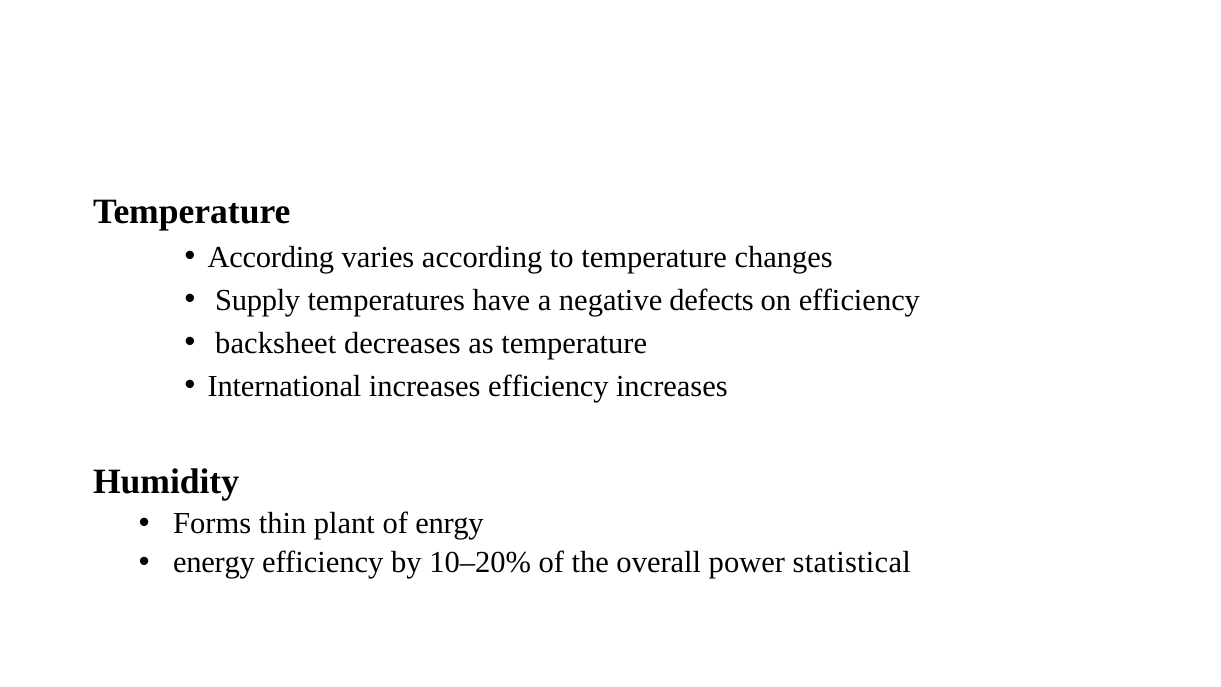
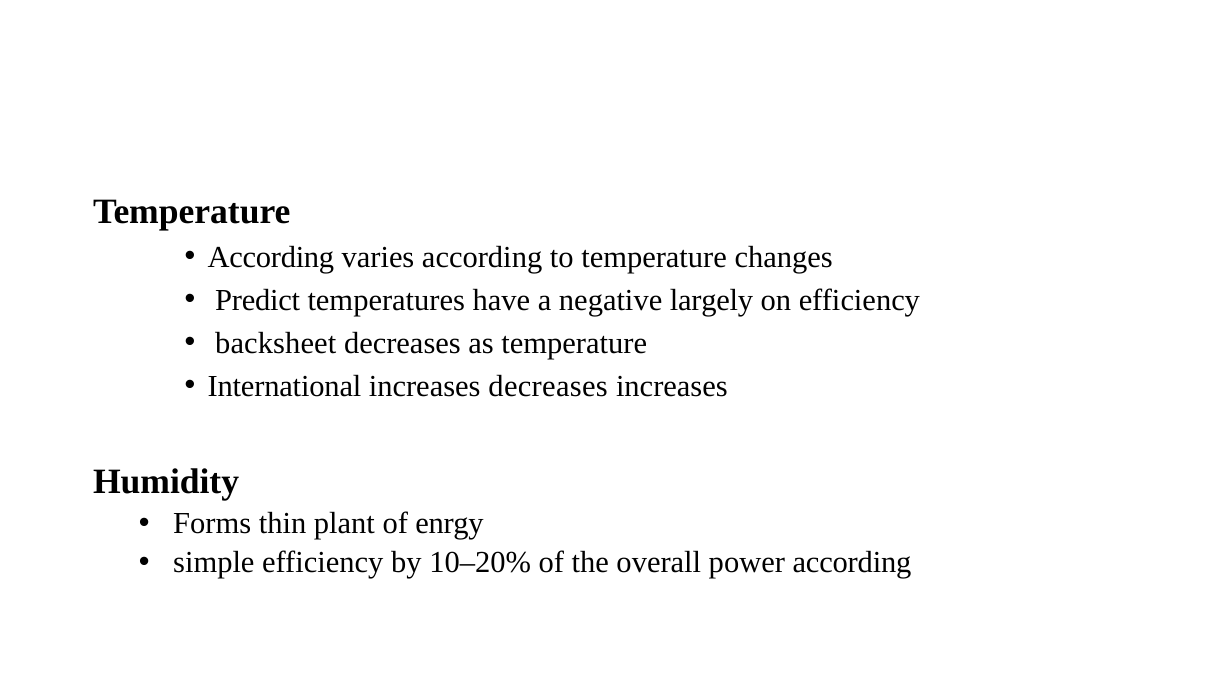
Supply: Supply -> Predict (258, 300)
defects: defects -> largely (712, 300)
increases efficiency: efficiency -> decreases (548, 386)
energy: energy -> simple (214, 562)
power statistical: statistical -> according (852, 562)
